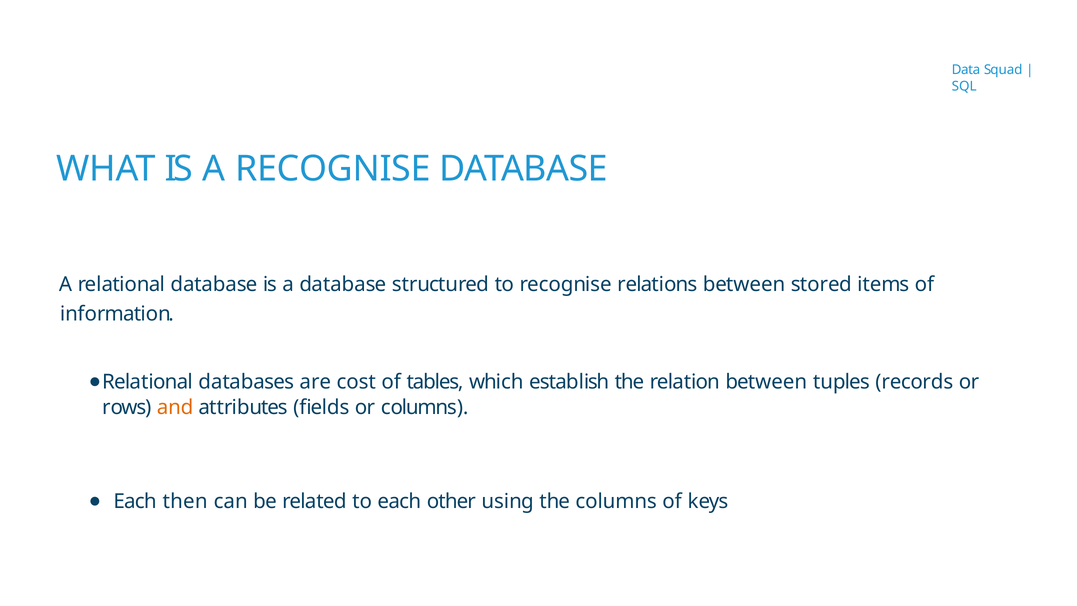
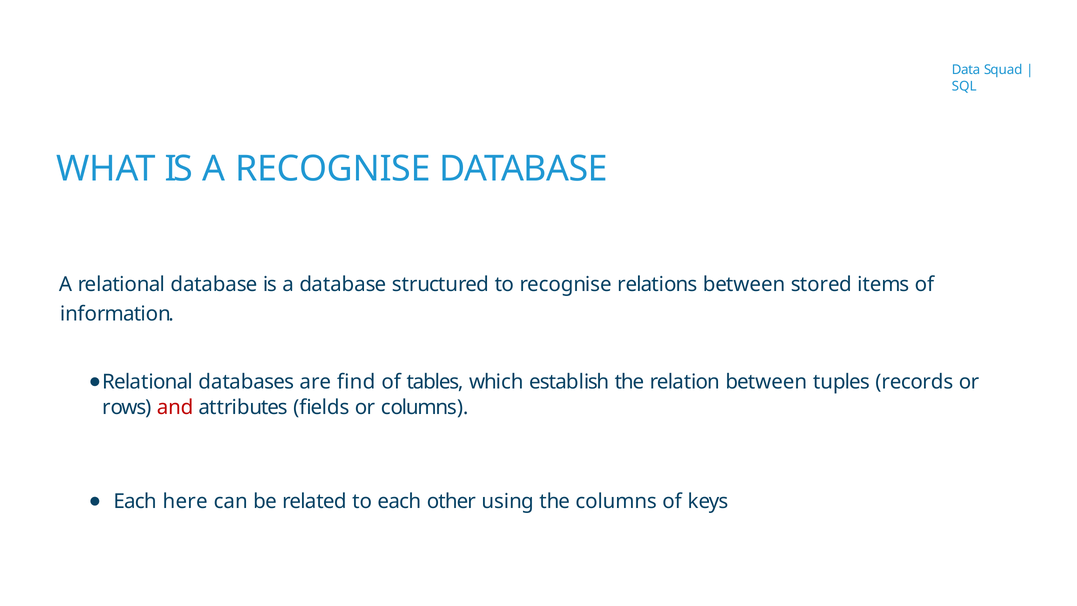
cost: cost -> find (356, 382)
and colour: orange -> red (175, 407)
then: then -> here (185, 501)
